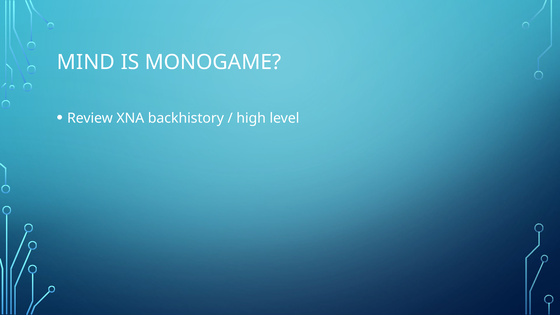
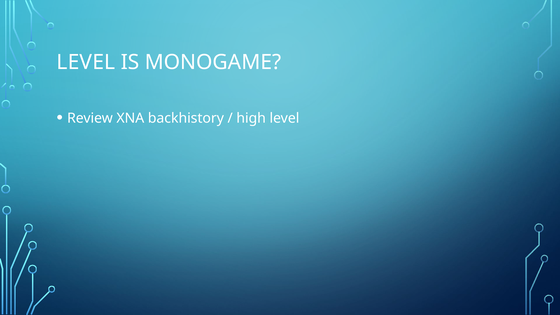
MIND: MIND -> LEVEL (86, 62)
